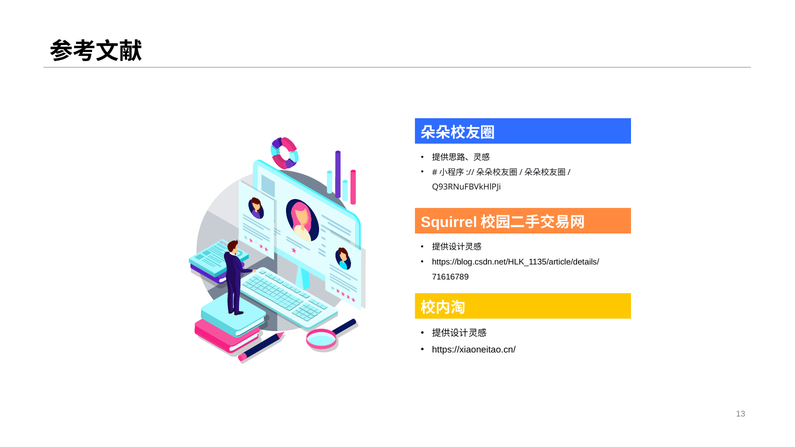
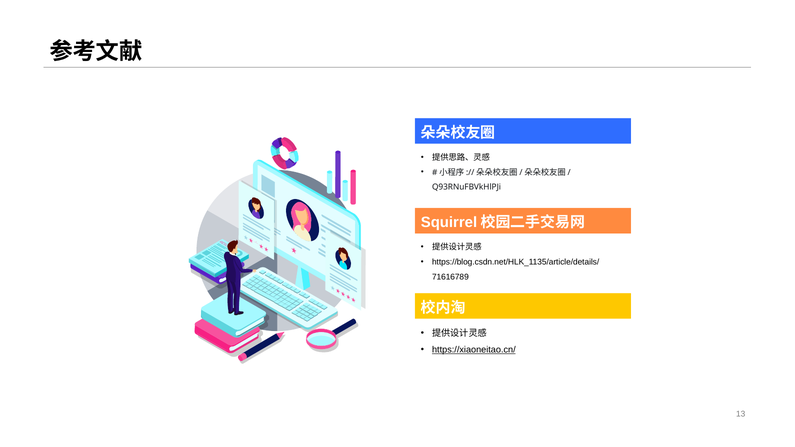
https://xiaoneitao.cn/ underline: none -> present (474, 350)
